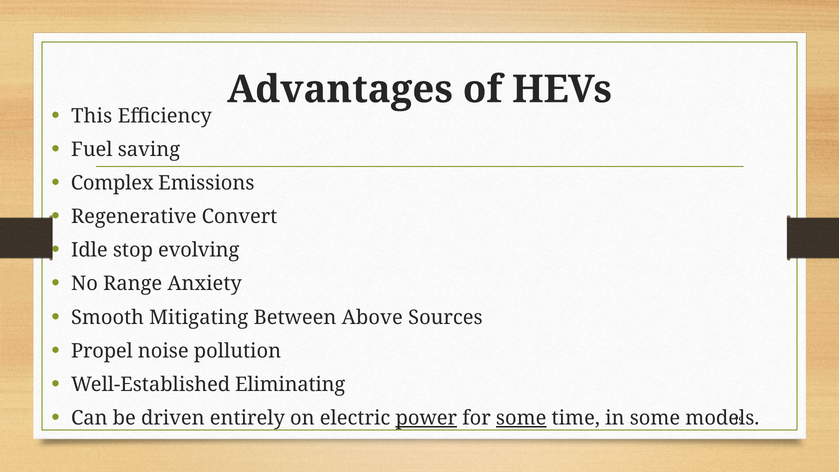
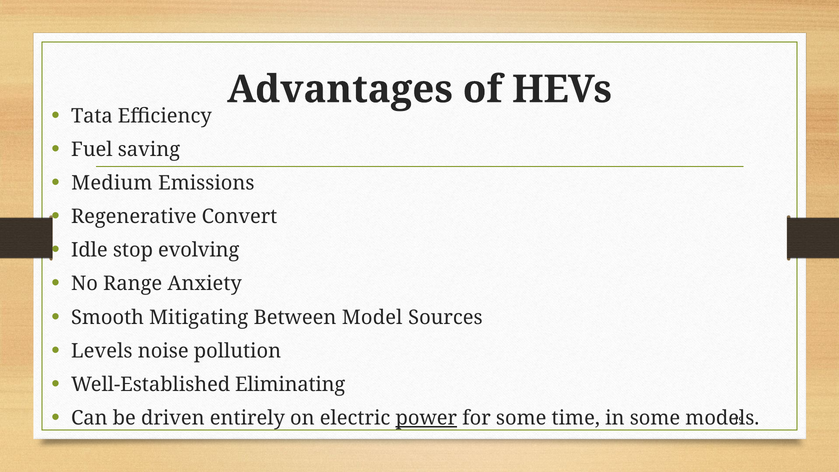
This: This -> Tata (92, 116)
Complex: Complex -> Medium (112, 183)
Above: Above -> Model (372, 317)
Propel: Propel -> Levels (102, 351)
some underline: present -> none (521, 418)
